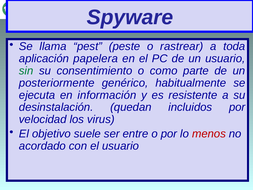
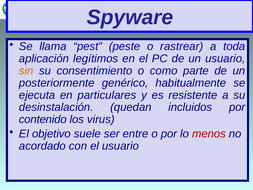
papelera: papelera -> legítimos (96, 59)
sin colour: green -> orange (26, 71)
información: información -> particulares (107, 95)
velocidad: velocidad -> contenido (43, 119)
